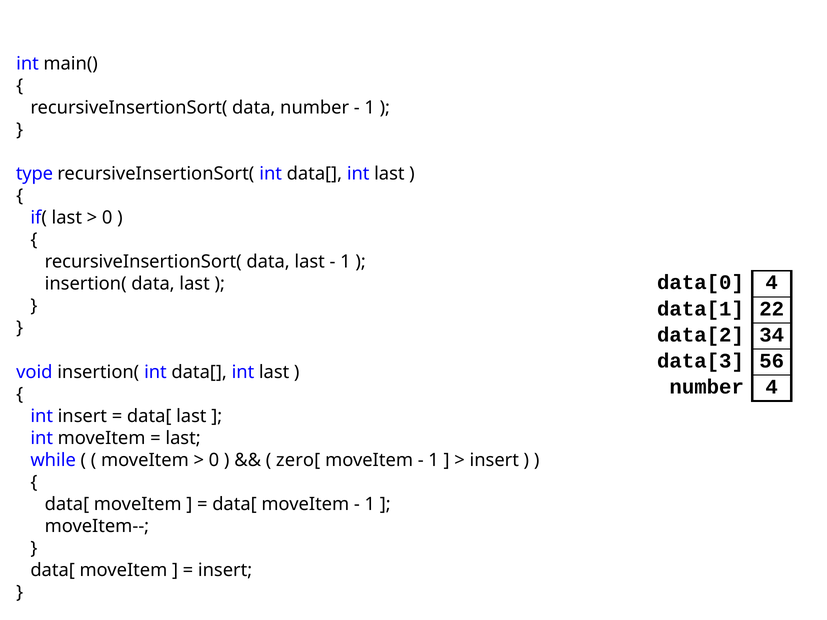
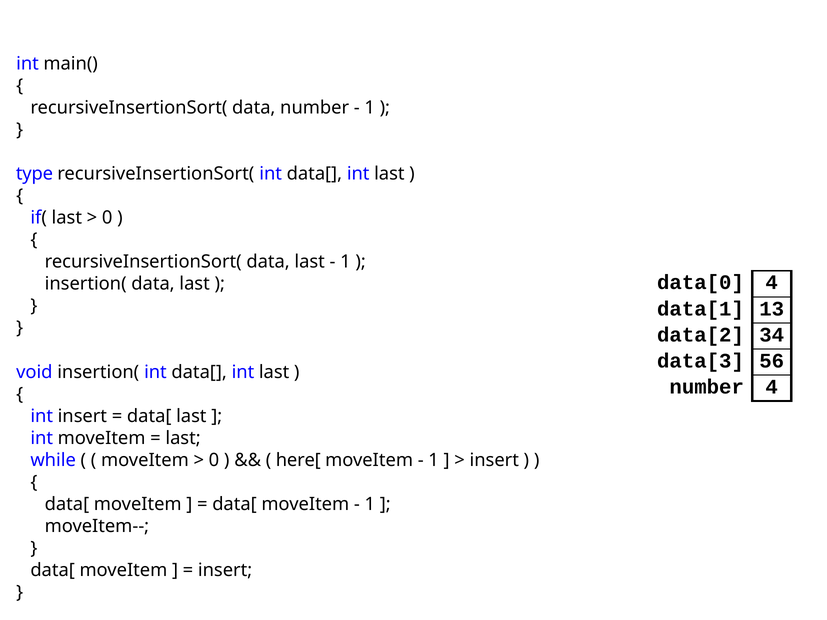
22: 22 -> 13 (772, 309)
zero[: zero[ -> here[ (298, 460)
